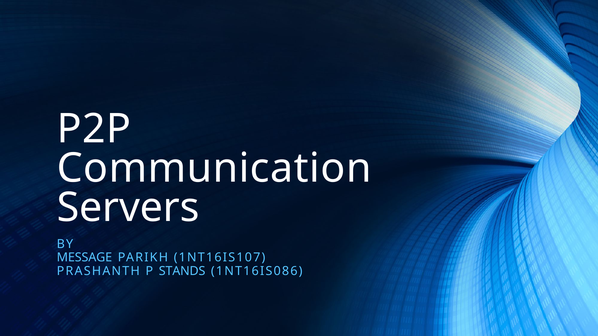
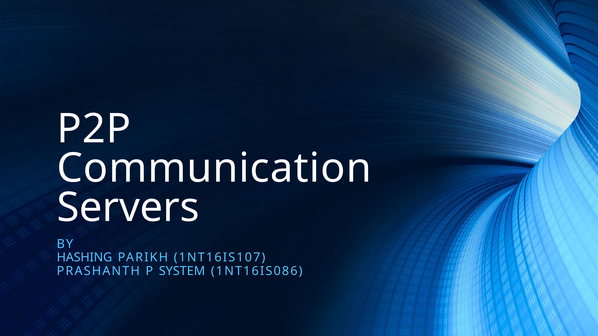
MESSAGE: MESSAGE -> HASHING (84, 258)
STANDS: STANDS -> SYSTEM (182, 271)
